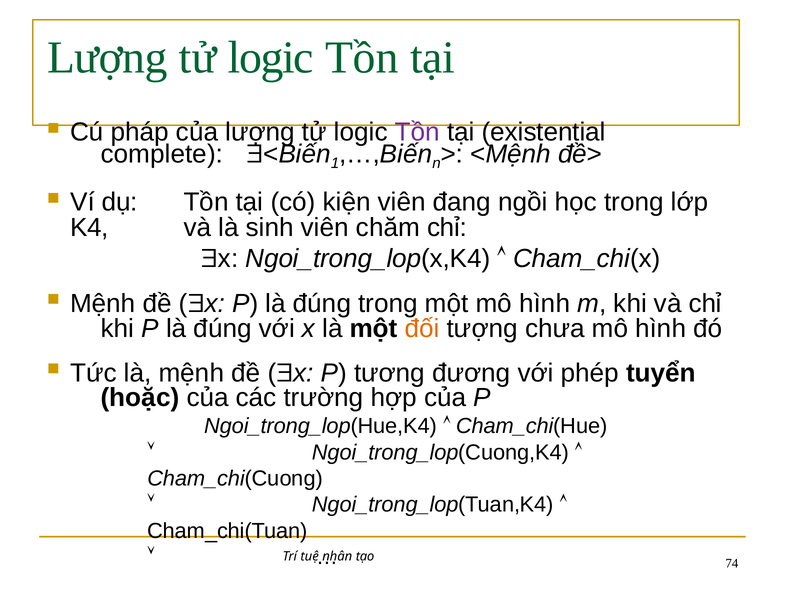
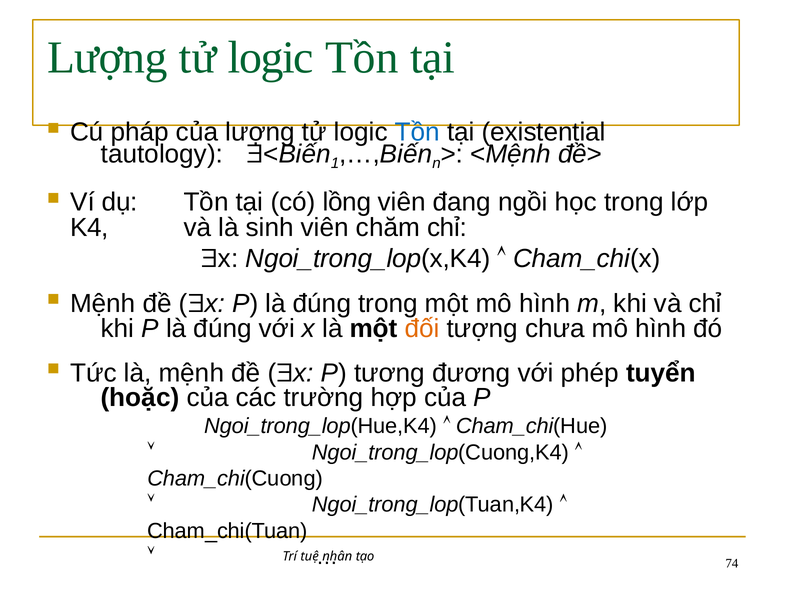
Tồn colour: purple -> blue (417, 132)
complete: complete -> tautology (162, 154)
kiện: kiện -> lồng (347, 202)
